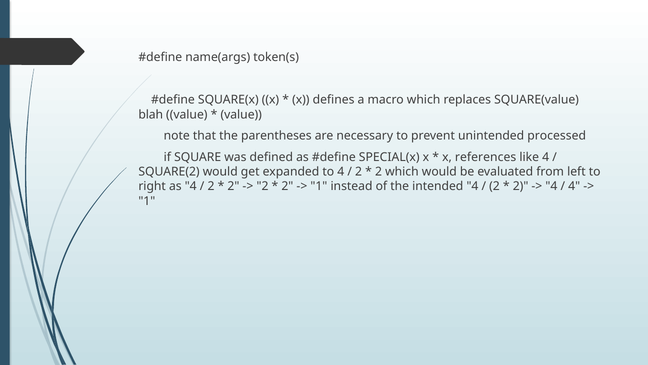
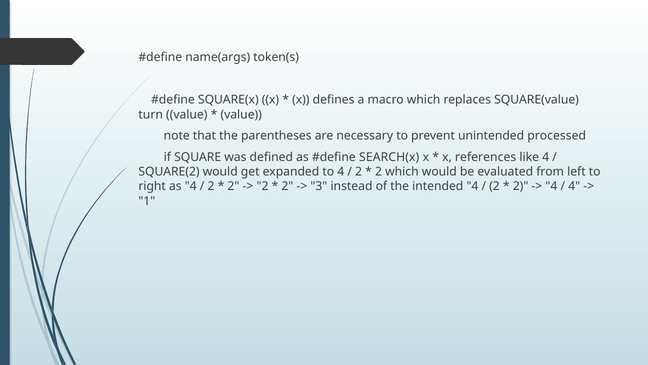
blah: blah -> turn (151, 114)
SPECIAL(x: SPECIAL(x -> SEARCH(x (389, 157)
1: 1 -> 3 (319, 186)
